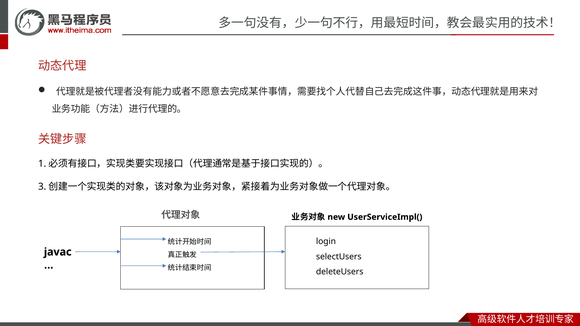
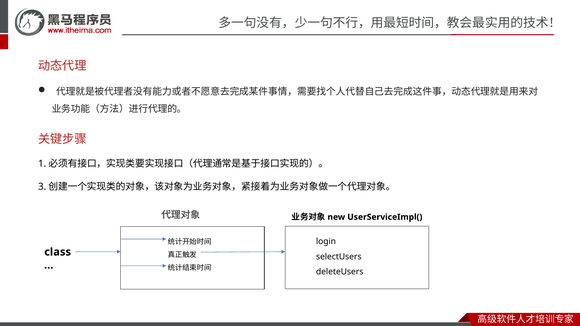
javac: javac -> class (58, 252)
